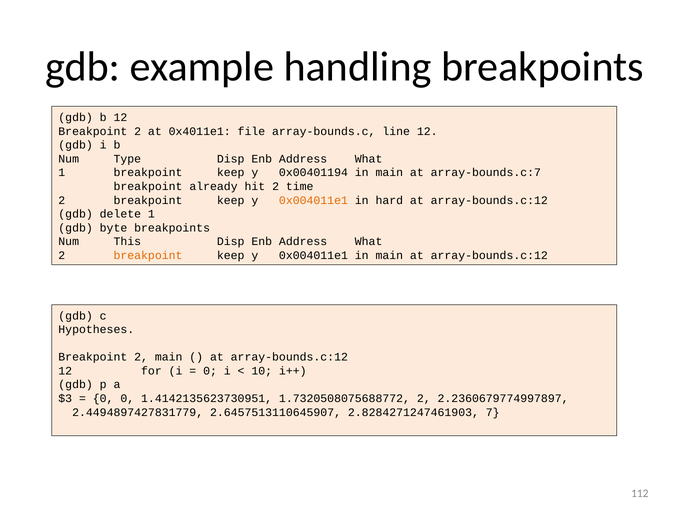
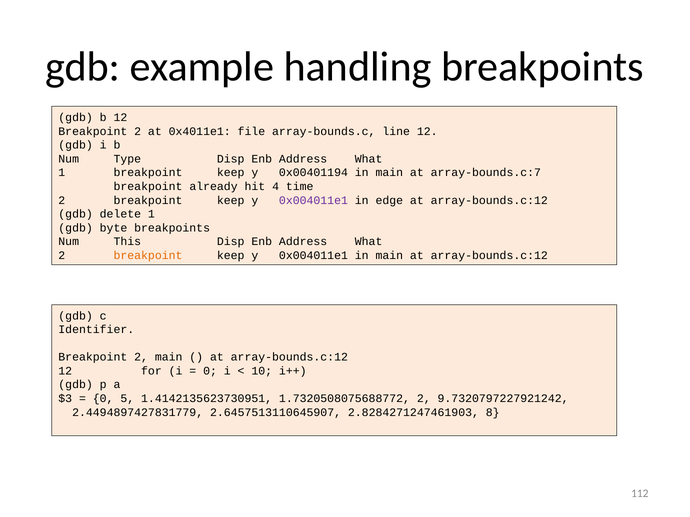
hit 2: 2 -> 4 (276, 187)
0x004011e1 colour: orange -> purple (313, 200)
hard: hard -> edge (389, 200)
Hypotheses: Hypotheses -> Identifier (96, 330)
0 0: 0 -> 5 (127, 399)
2.2360679774997897: 2.2360679774997897 -> 9.7320797227921242 (503, 399)
7: 7 -> 8 (493, 413)
